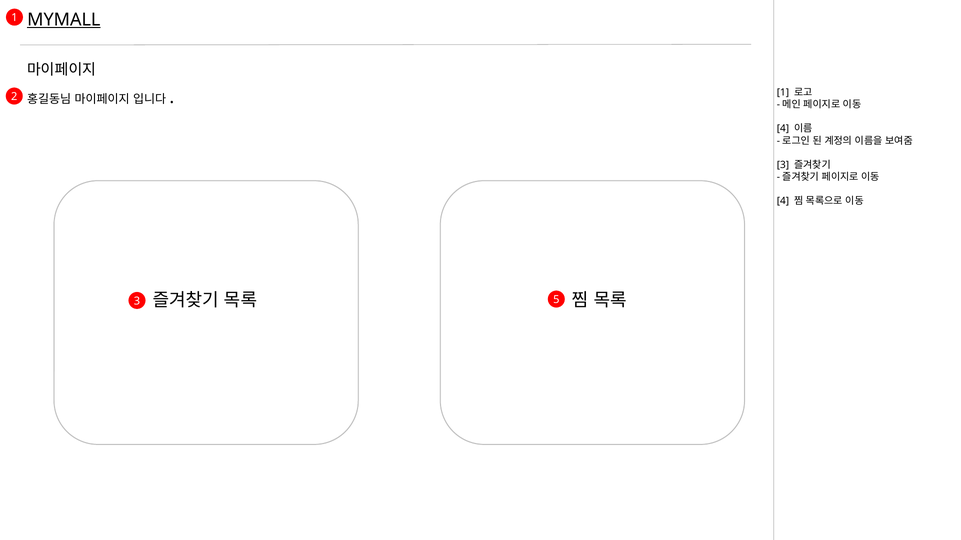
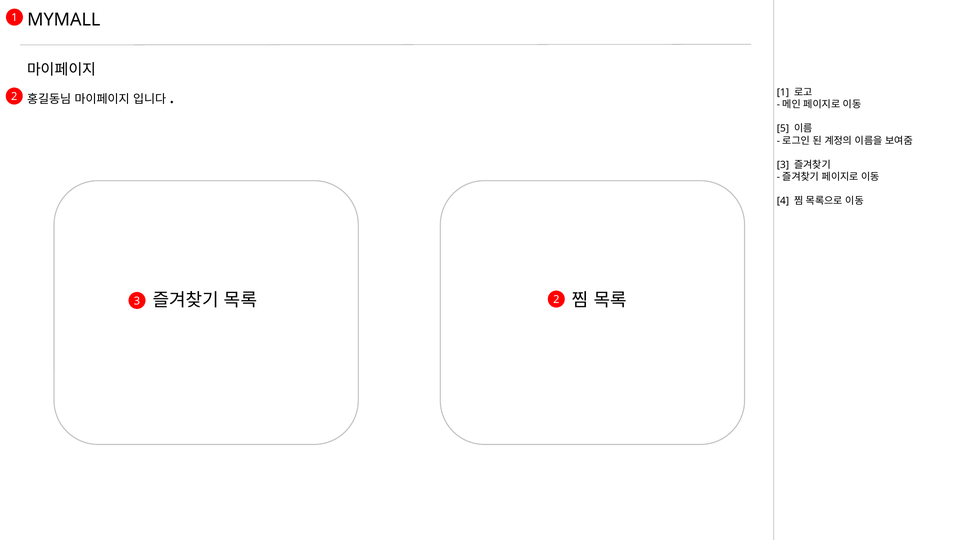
MYMALL underline: present -> none (64, 20)
4: 4 -> 5 (783, 129)
3 5: 5 -> 2 (556, 300)
